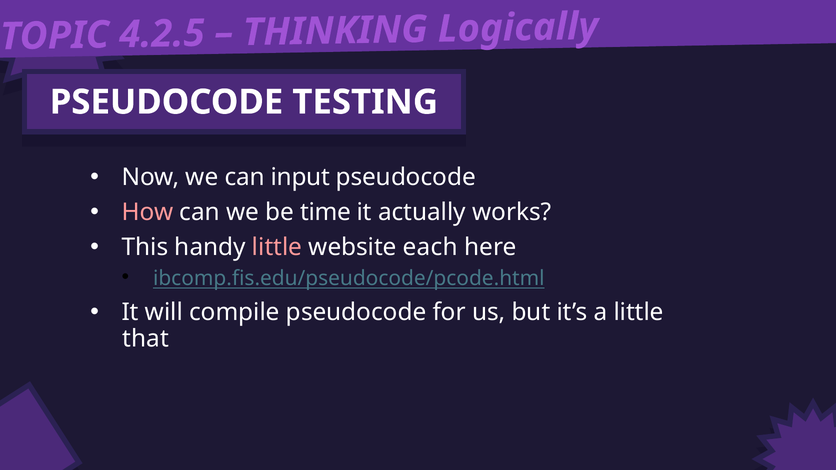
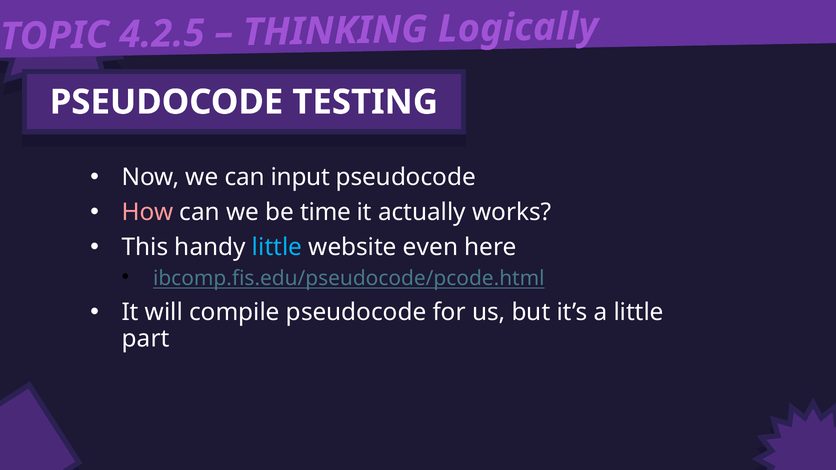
little colour: pink -> light blue (277, 247)
each: each -> even (431, 247)
that: that -> part (146, 339)
